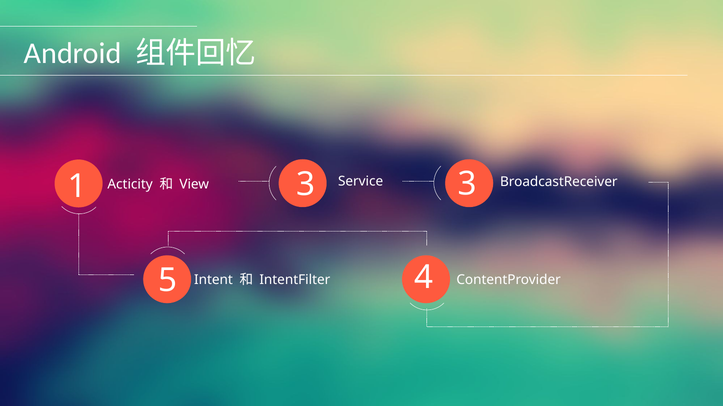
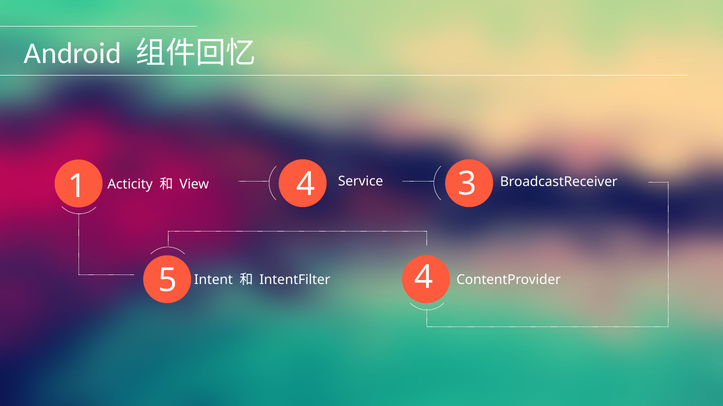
1 3: 3 -> 4 (305, 184)
